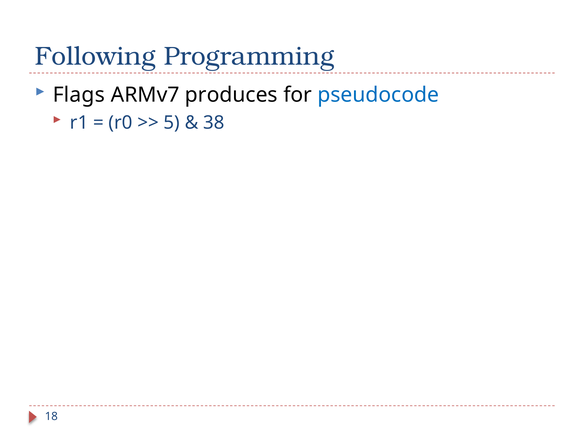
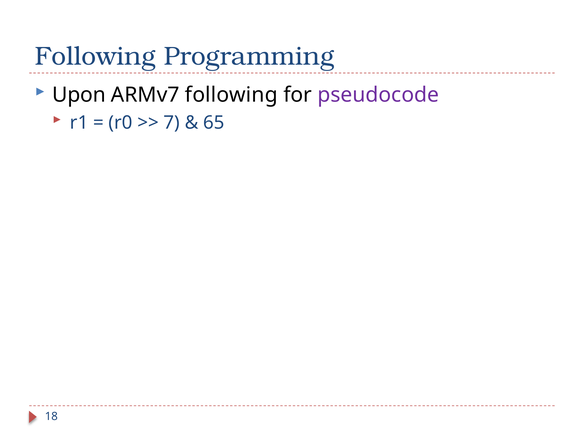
Flags: Flags -> Upon (79, 95)
ARMv7 produces: produces -> following (231, 95)
pseudocode colour: blue -> purple (378, 95)
5: 5 -> 7 (172, 123)
38: 38 -> 65 (214, 123)
